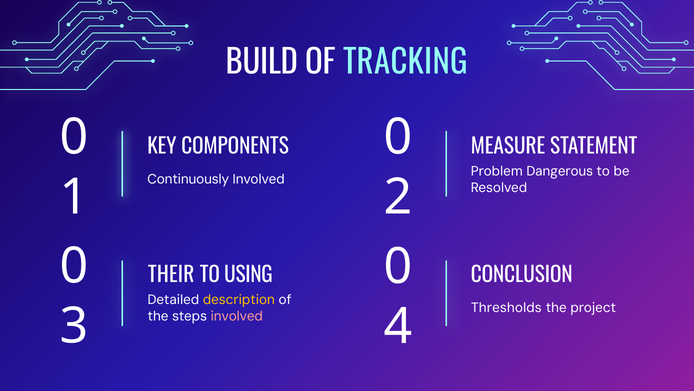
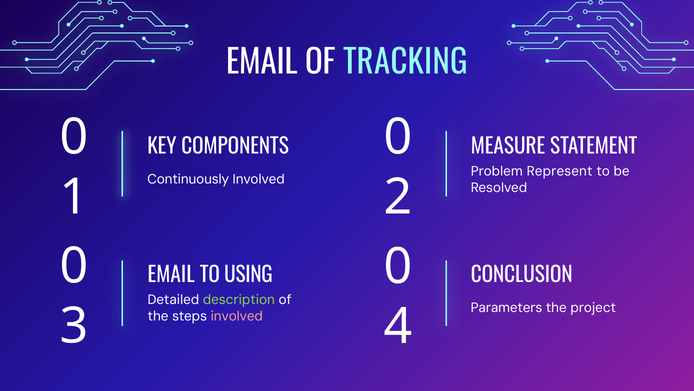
BUILD: BUILD -> EMAIL (262, 63)
Dangerous: Dangerous -> Represent (560, 171)
THEIR: THEIR -> EMAIL (171, 275)
description colour: yellow -> light green (239, 299)
Thresholds: Thresholds -> Parameters (507, 308)
